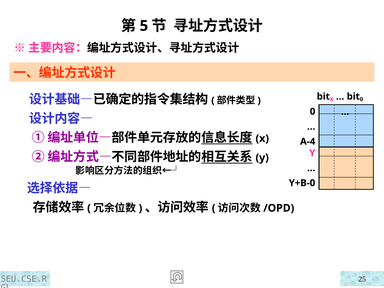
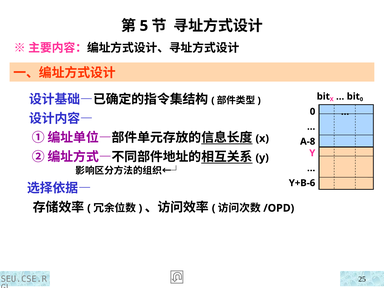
A-4: A-4 -> A-8 (308, 142)
Y+B-0: Y+B-0 -> Y+B-6 (302, 183)
